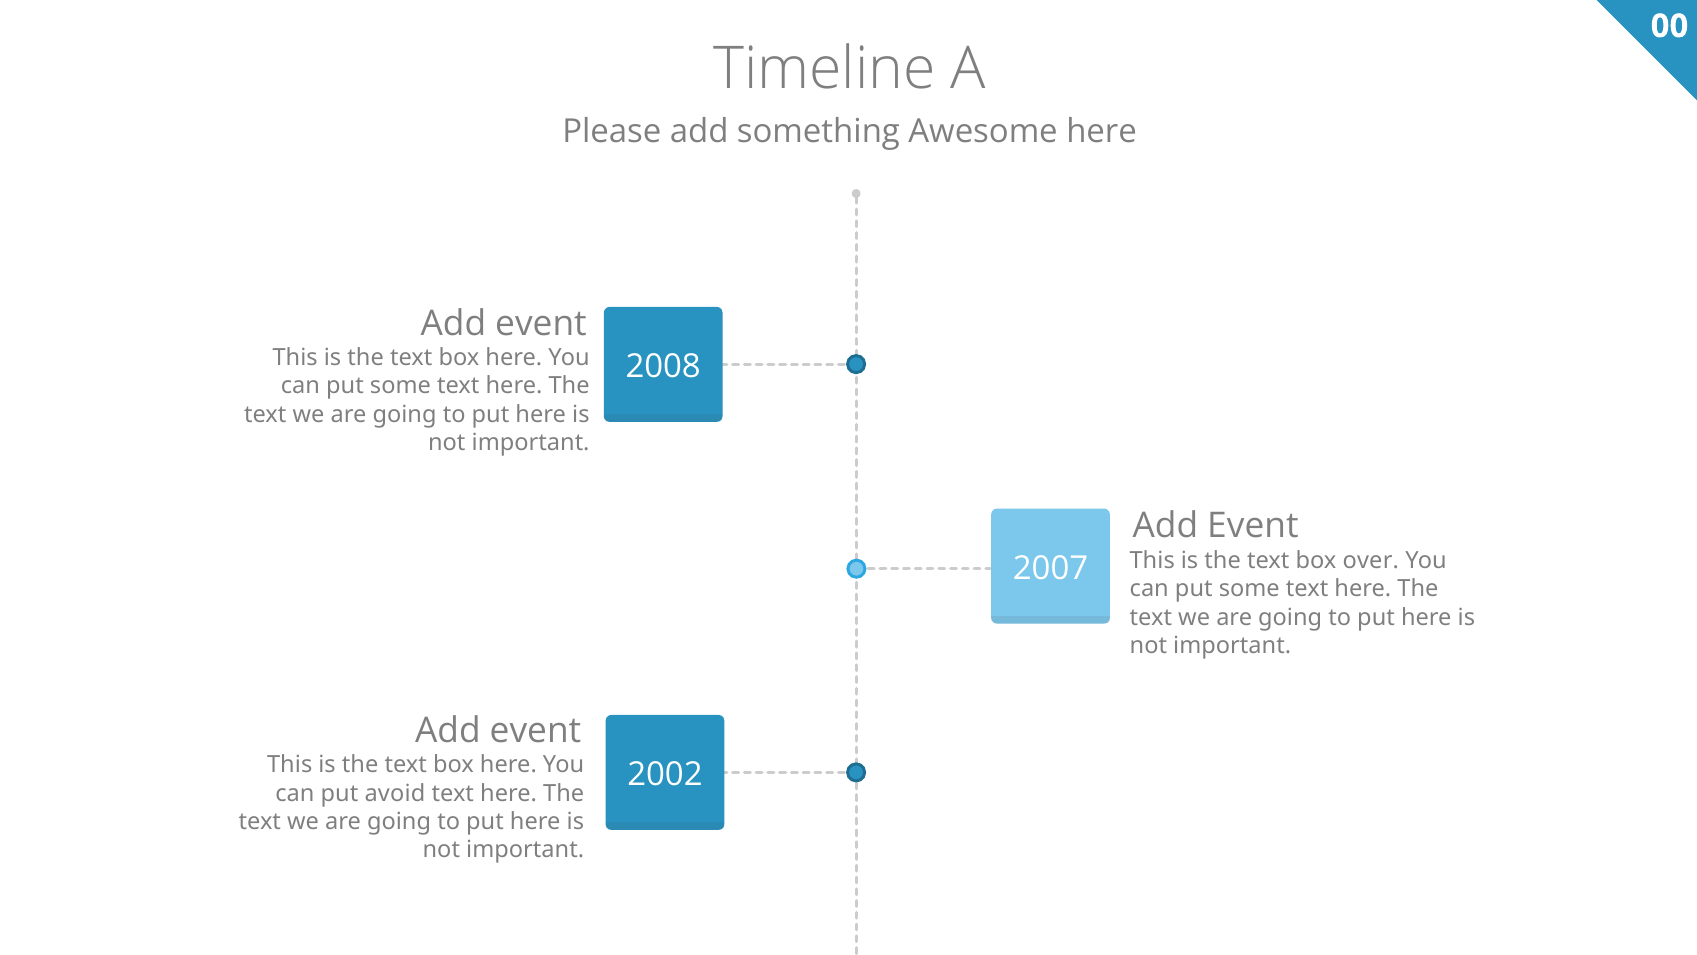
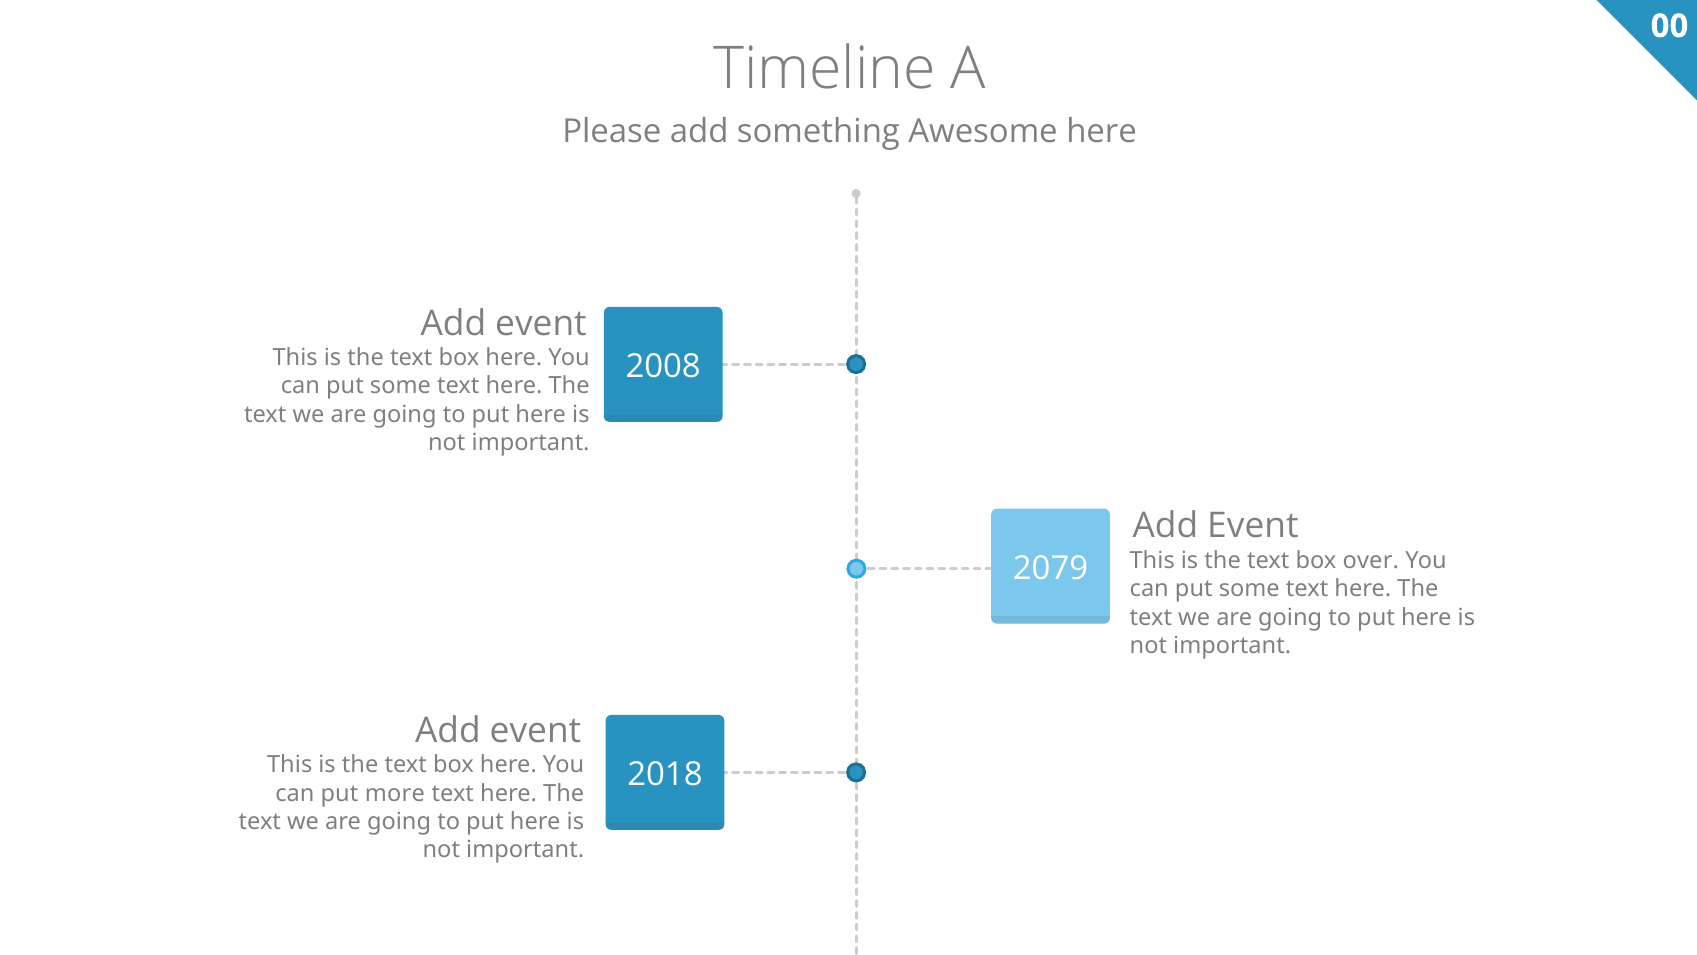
2007: 2007 -> 2079 (1051, 568)
2002: 2002 -> 2018 (665, 774)
avoid: avoid -> more (395, 793)
